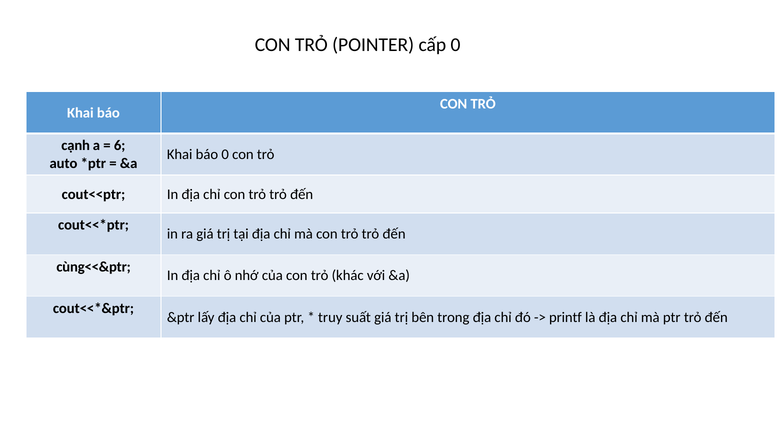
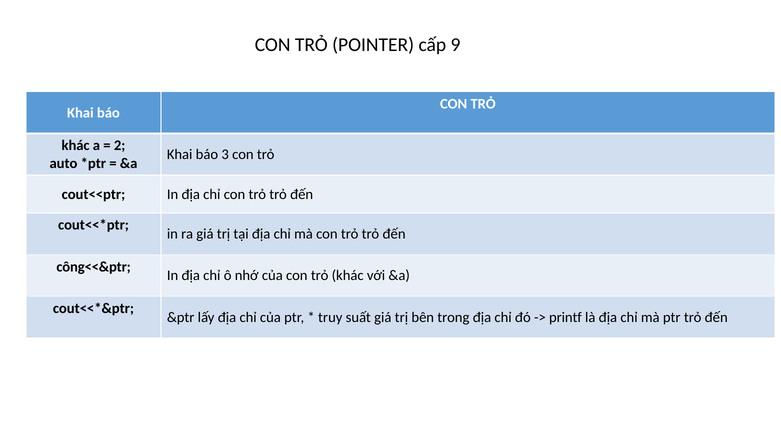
cấp 0: 0 -> 9 (456, 45)
cạnh: cạnh -> khác (76, 146)
6: 6 -> 2 (120, 146)
báo 0: 0 -> 3 (225, 155)
cùng<<&ptr: cùng<<&ptr -> công<<&ptr (94, 267)
